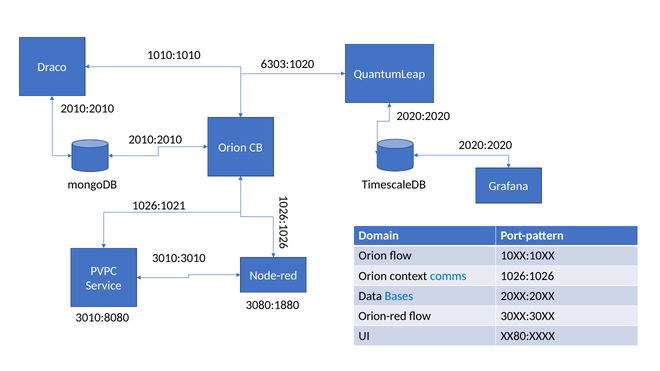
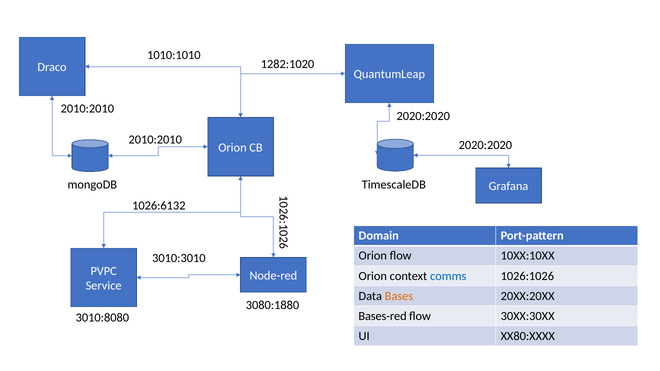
6303:1020: 6303:1020 -> 1282:1020 (287, 64)
1026:1021: 1026:1021 -> 1026:6132 (159, 206)
Bases colour: blue -> orange (399, 296)
Orion-red: Orion-red -> Bases-red (383, 316)
